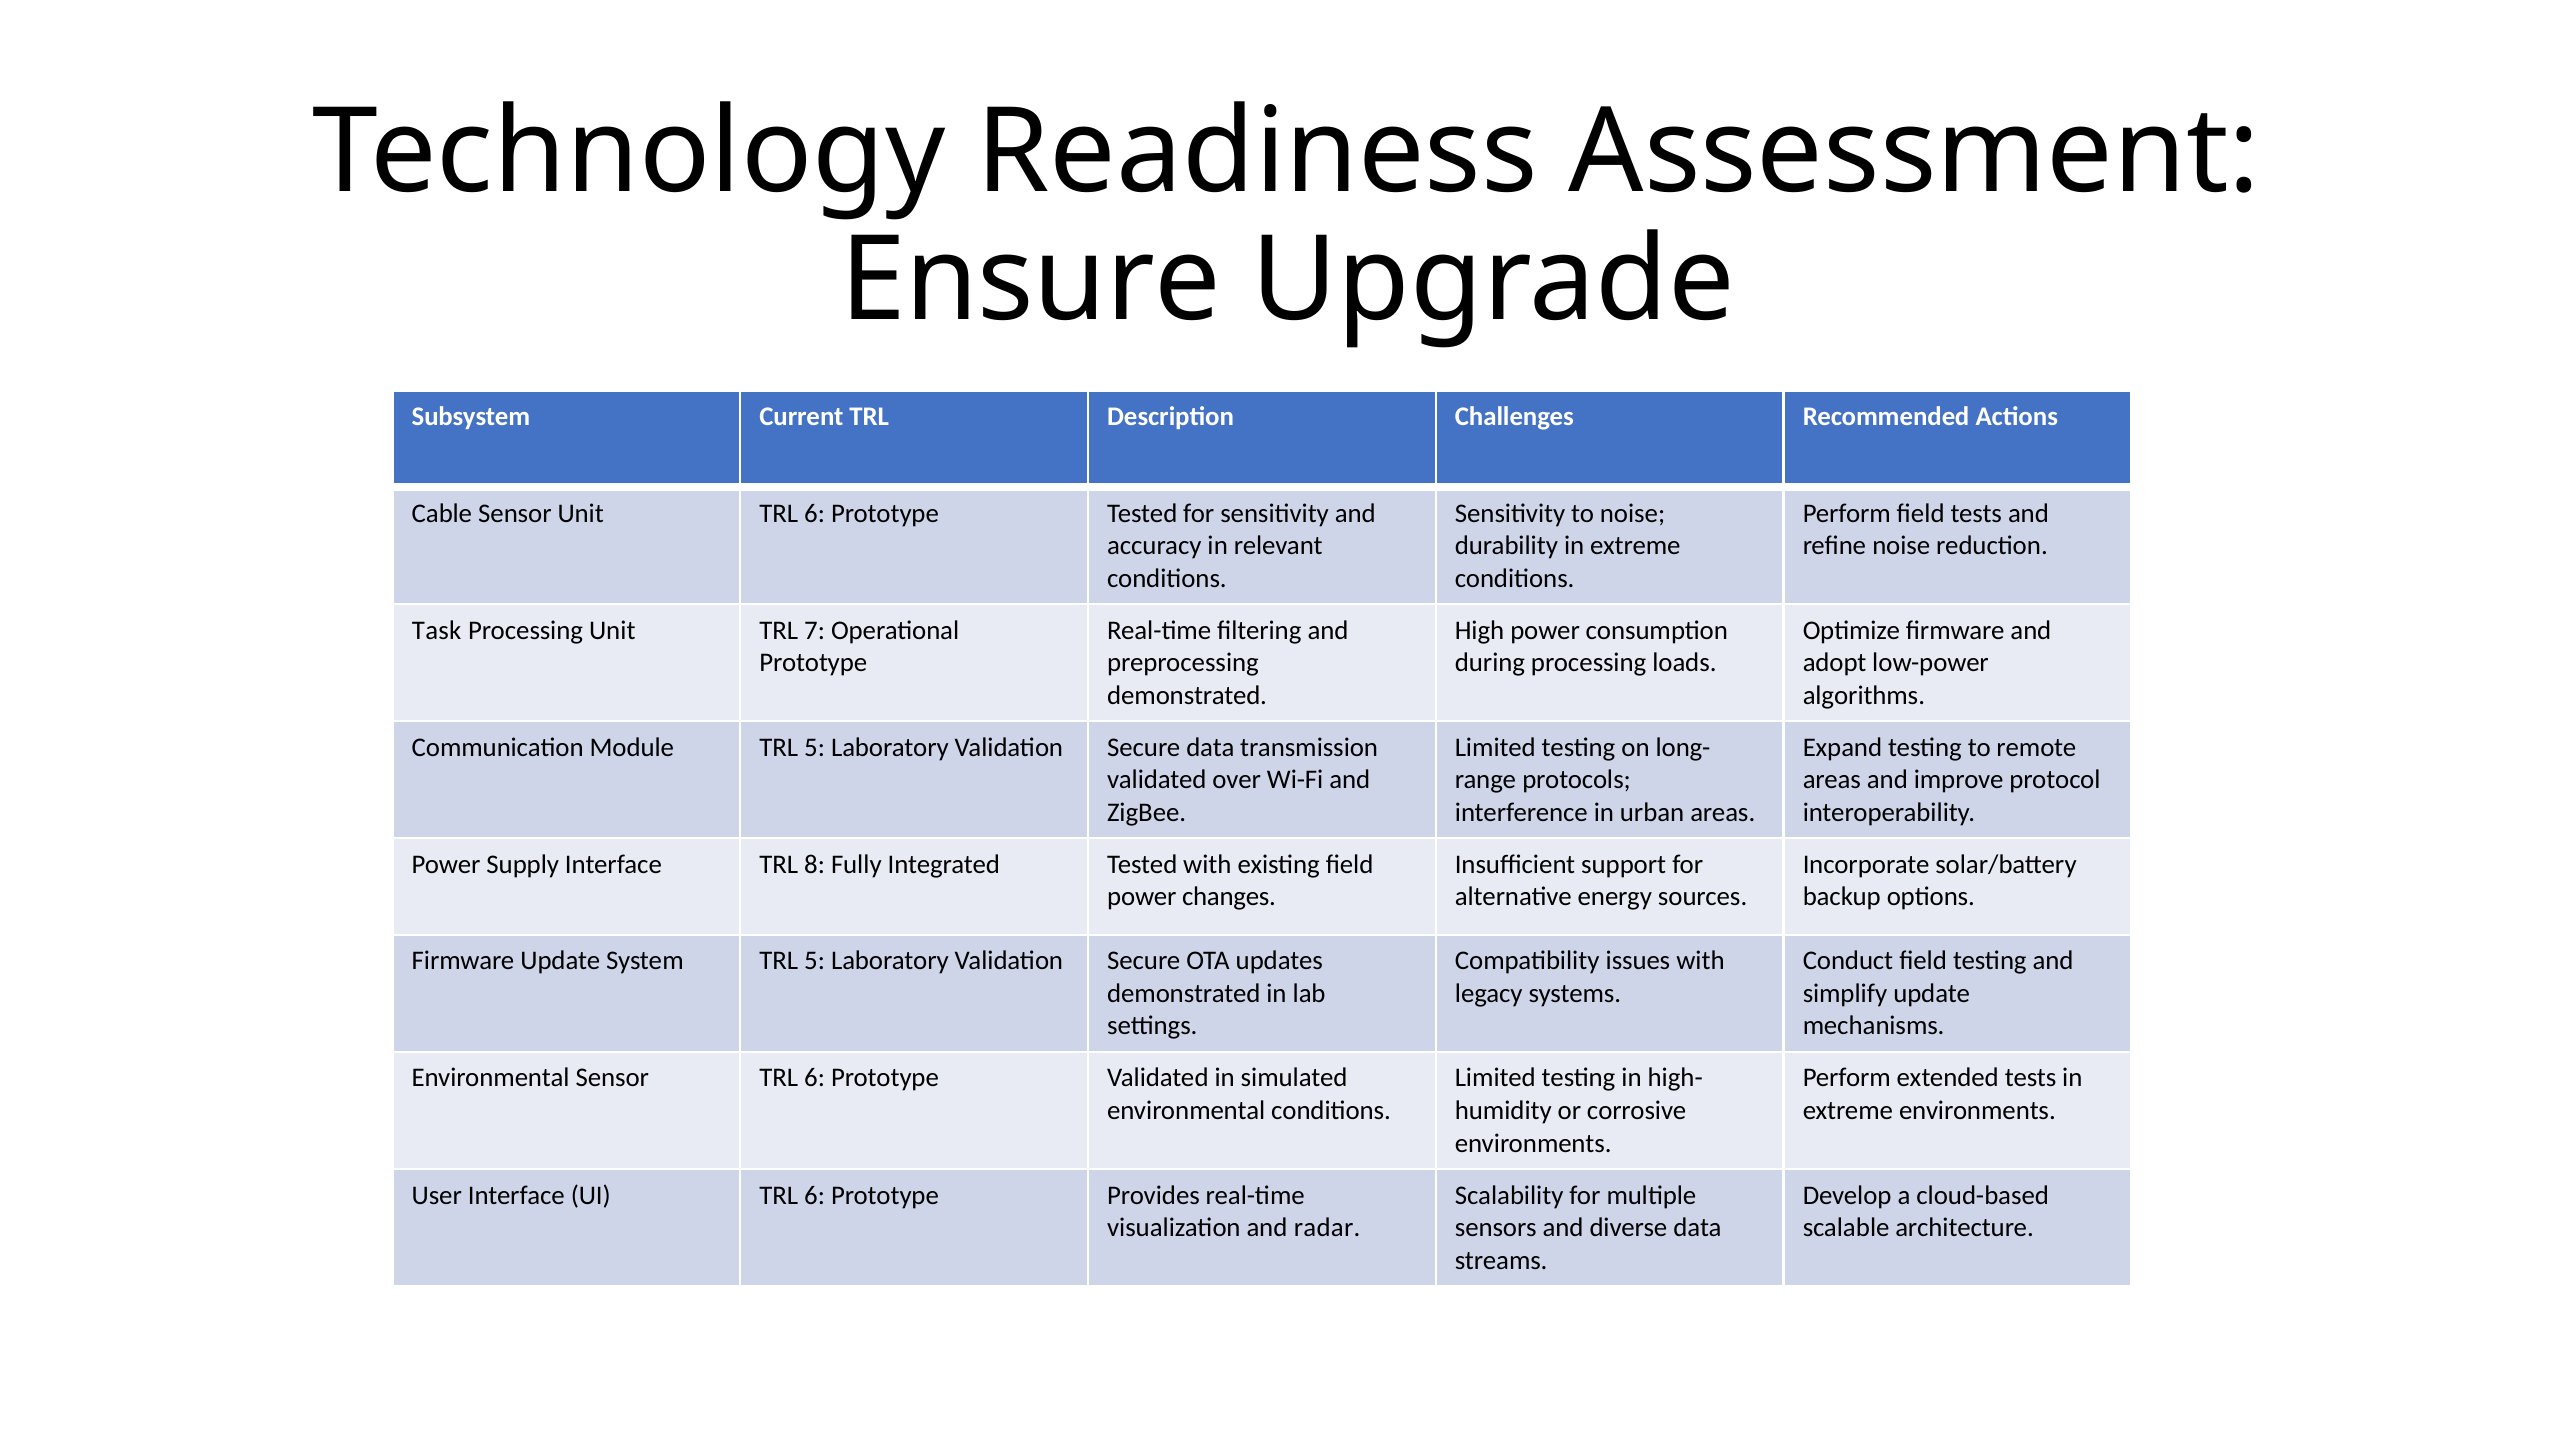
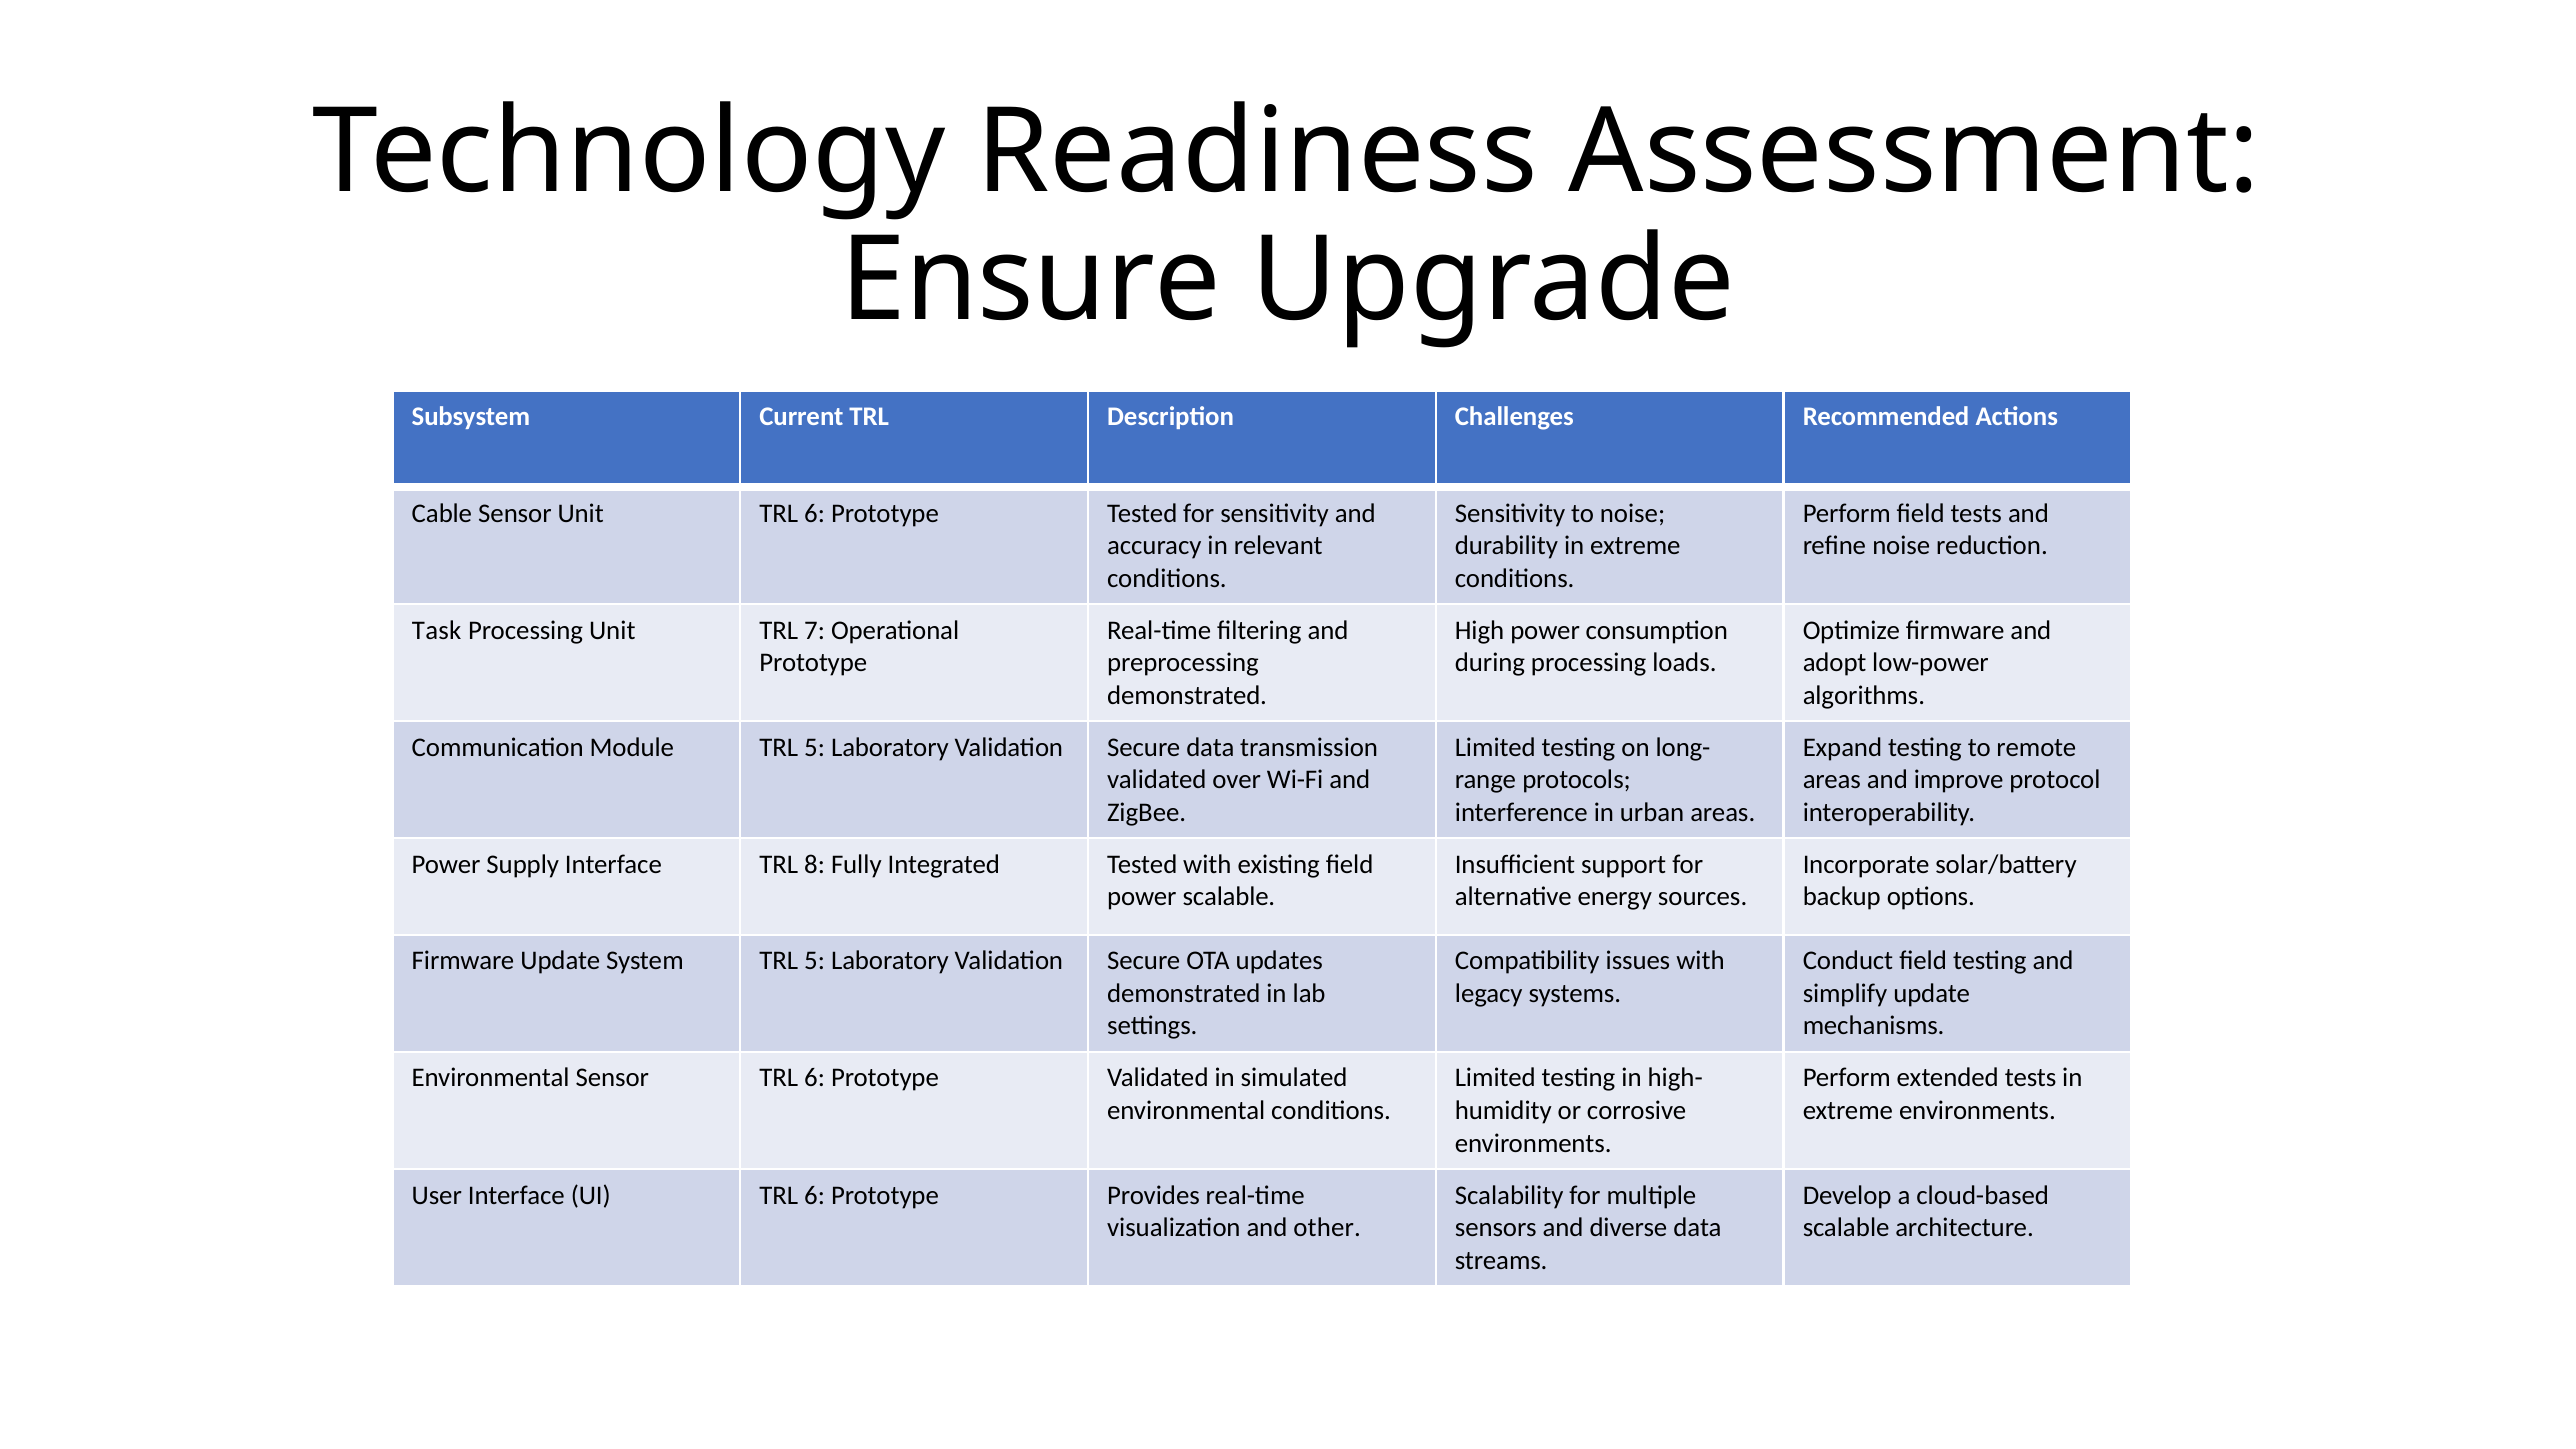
power changes: changes -> scalable (1229, 897)
radar: radar -> other (1327, 1228)
